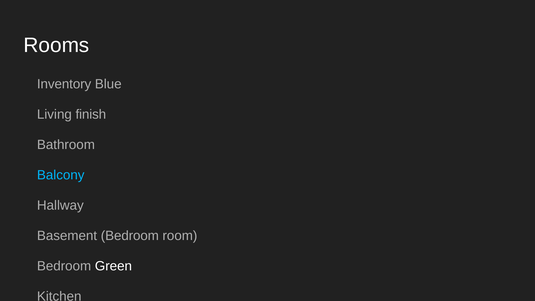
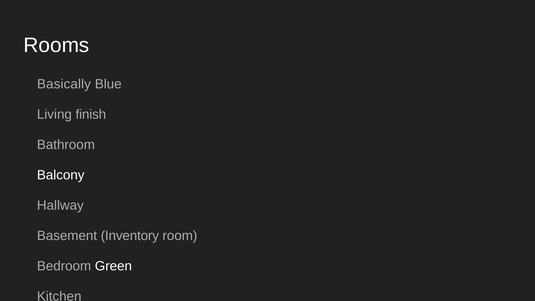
Inventory: Inventory -> Basically (64, 84)
Balcony colour: light blue -> white (61, 175)
Basement Bedroom: Bedroom -> Inventory (130, 236)
